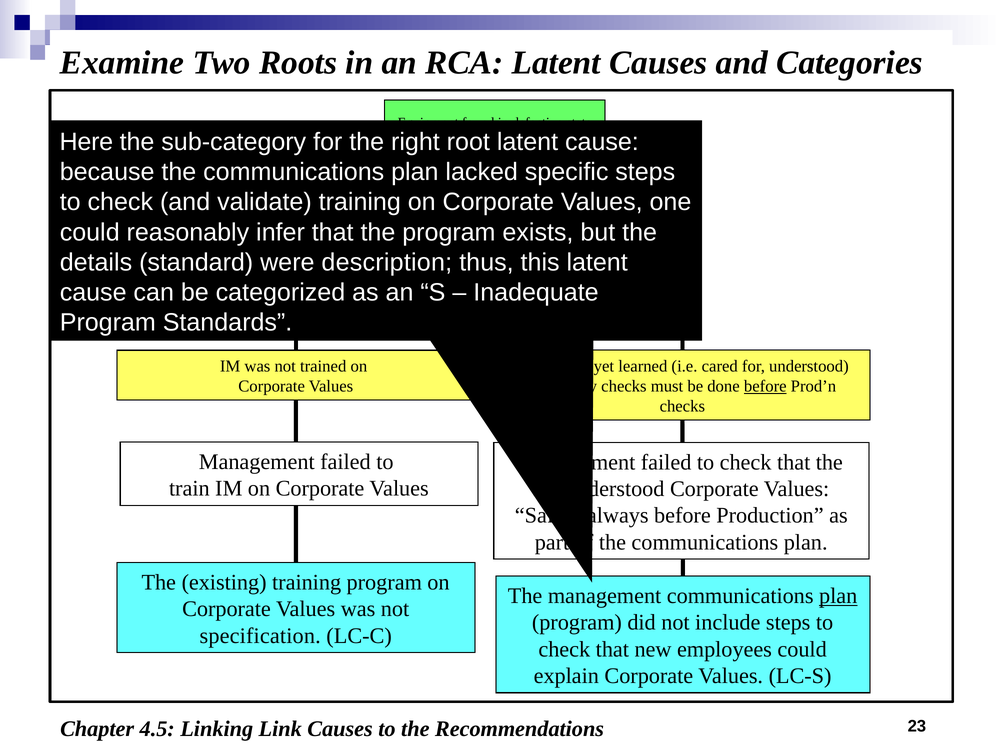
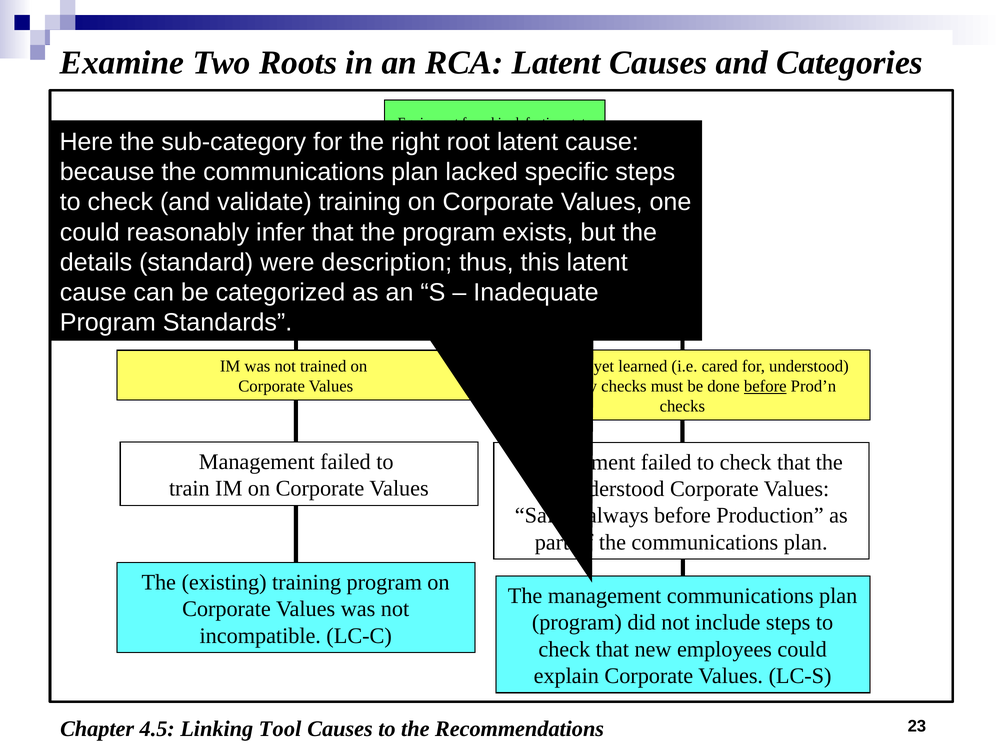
plan underline: present -> none (838, 596)
specification: specification -> incompatible (260, 636)
Link: Link -> Tool (280, 729)
